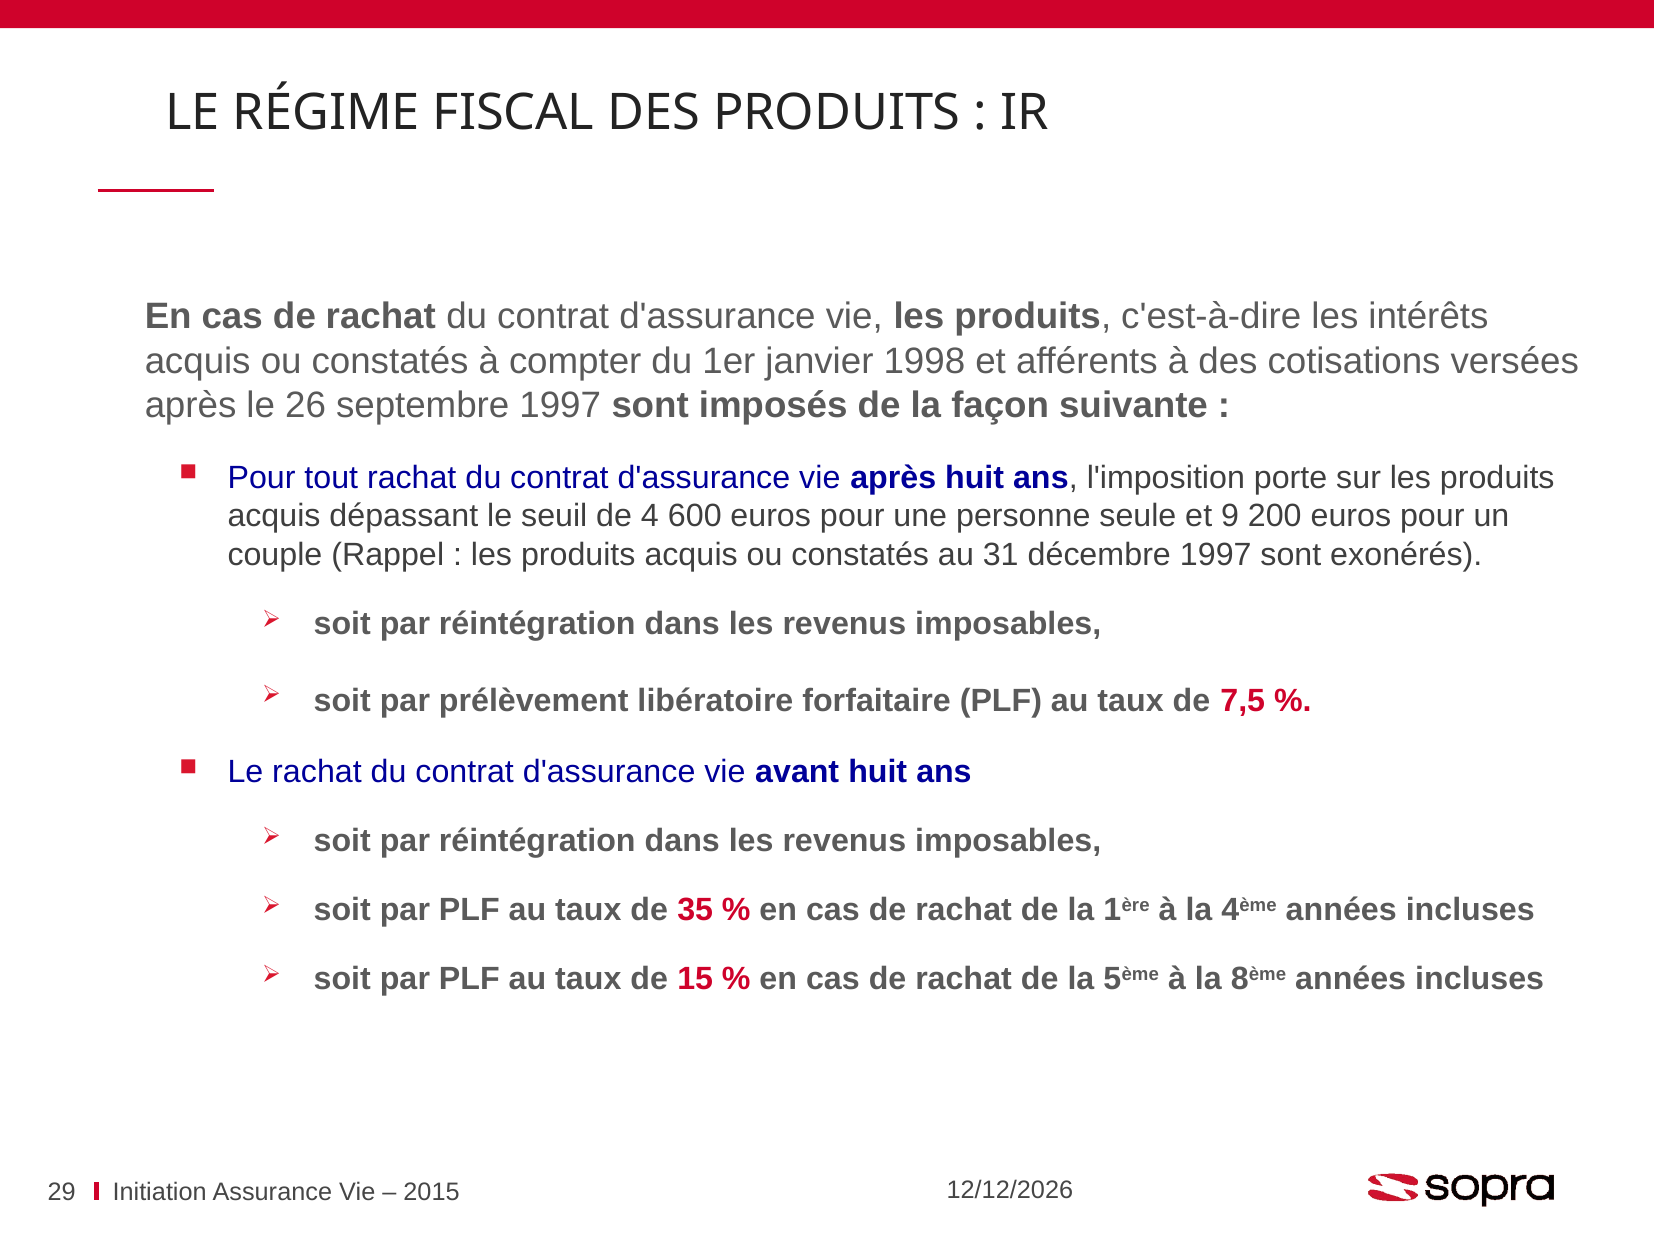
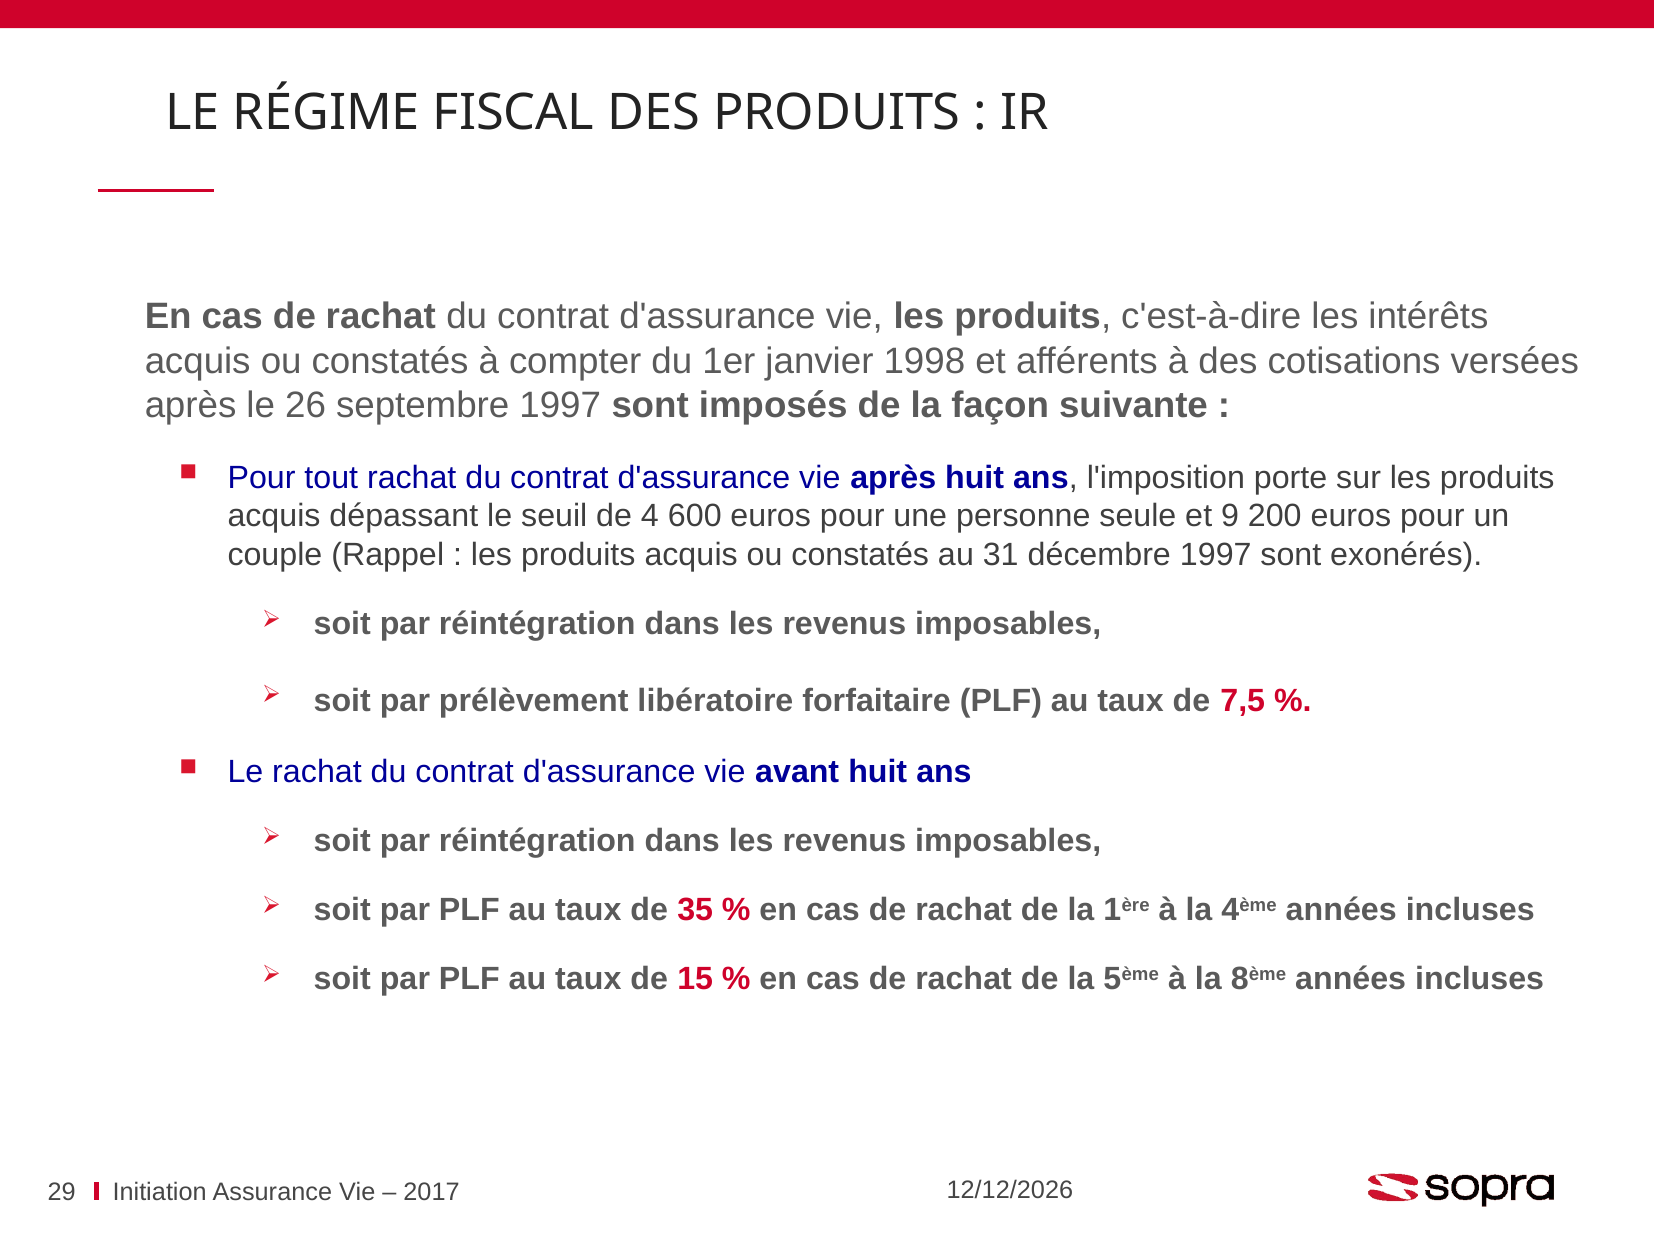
2015: 2015 -> 2017 (432, 1193)
